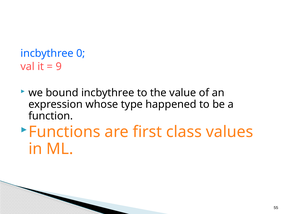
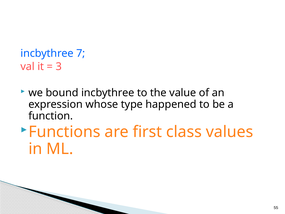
0: 0 -> 7 (81, 53)
9: 9 -> 3 (59, 66)
